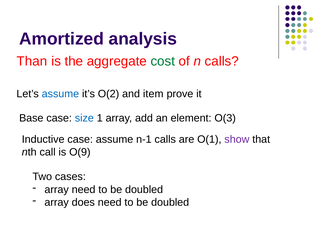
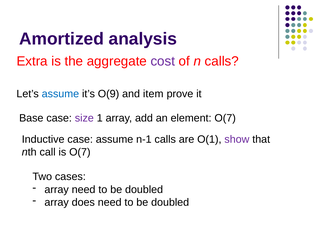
Than: Than -> Extra (32, 61)
cost colour: green -> purple (163, 61)
O(2: O(2 -> O(9 (109, 94)
size colour: blue -> purple (84, 118)
element O(3: O(3 -> O(7 (225, 118)
is O(9: O(9 -> O(7 (80, 152)
